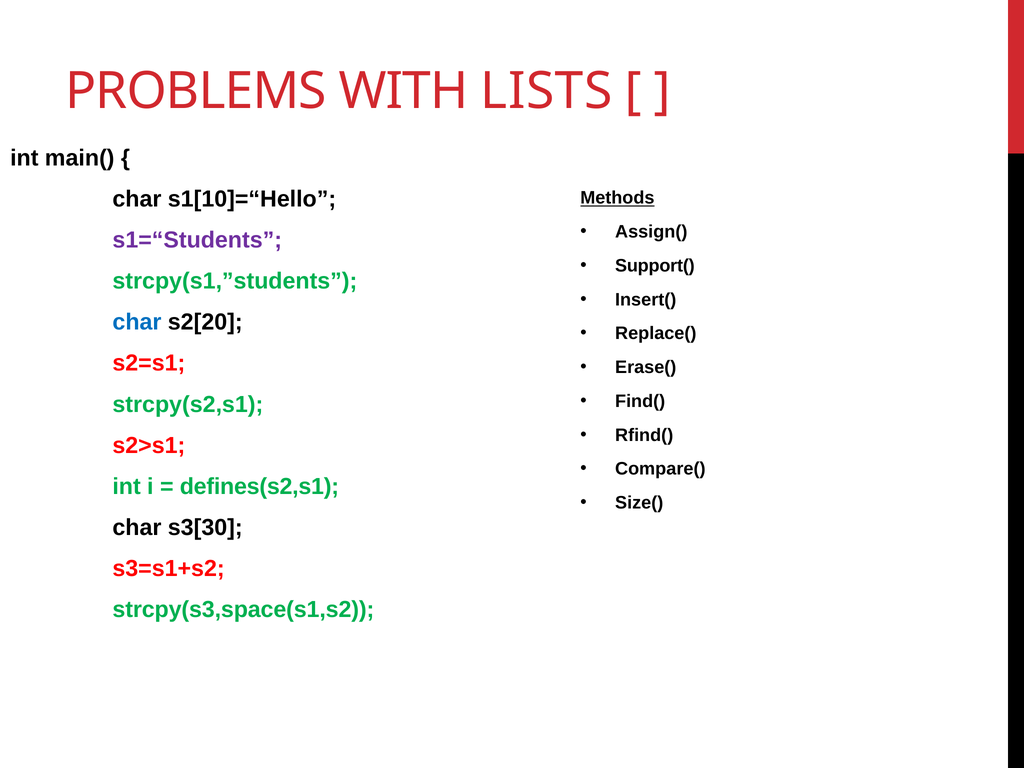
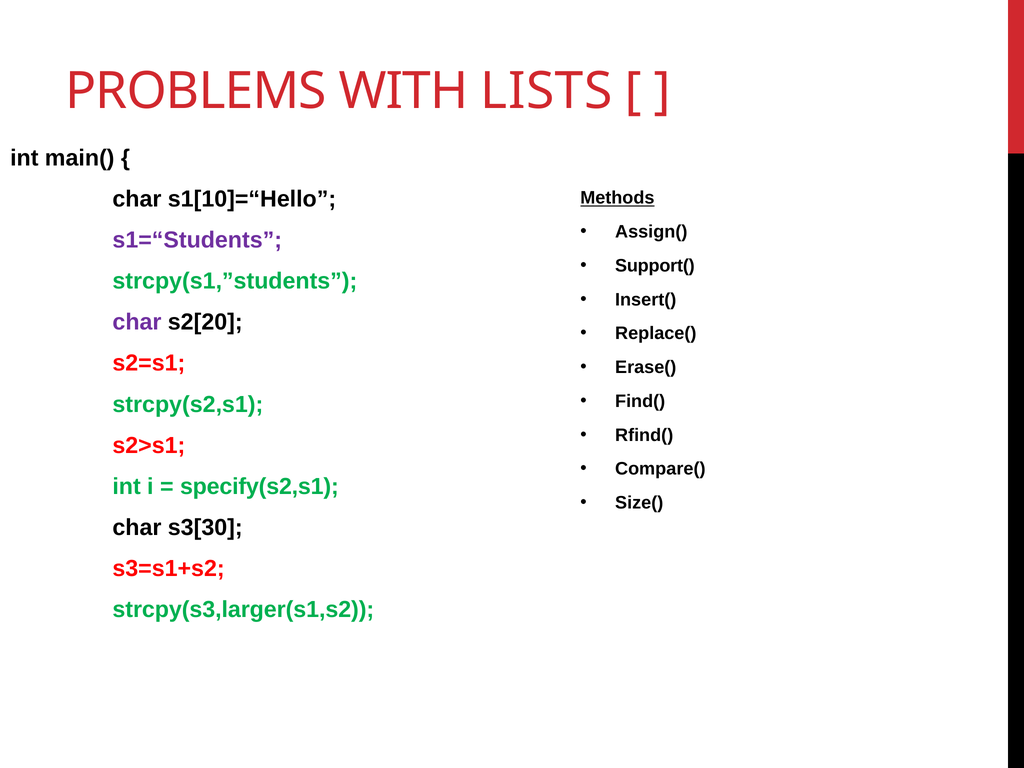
char colour: blue -> purple (137, 322)
defines(s2,s1: defines(s2,s1 -> specify(s2,s1 (259, 486)
strcpy(s3,space(s1,s2: strcpy(s3,space(s1,s2 -> strcpy(s3,larger(s1,s2 (243, 610)
